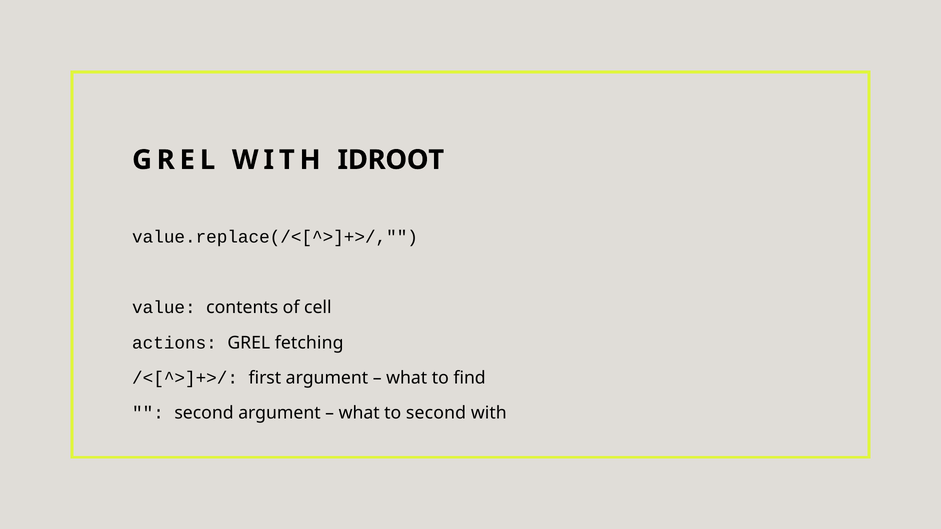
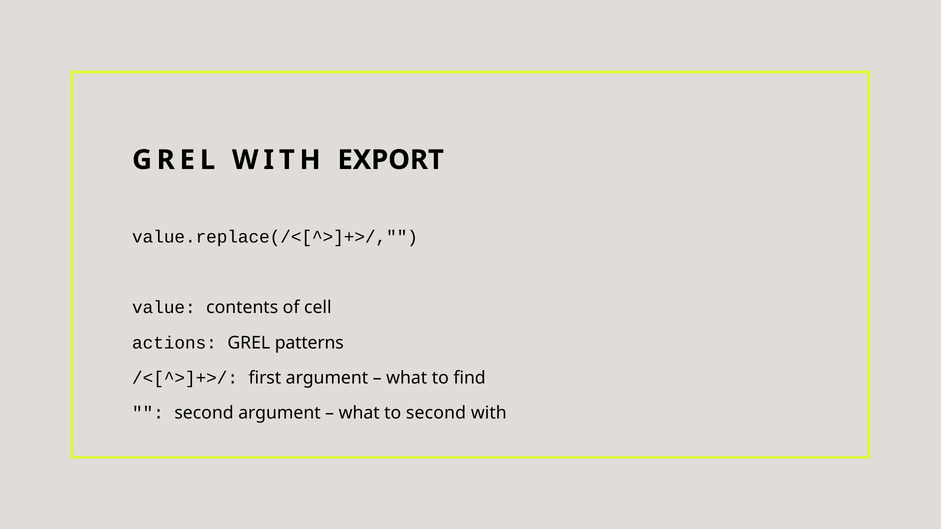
IDROOT: IDROOT -> EXPORT (391, 160)
fetching: fetching -> patterns (309, 343)
